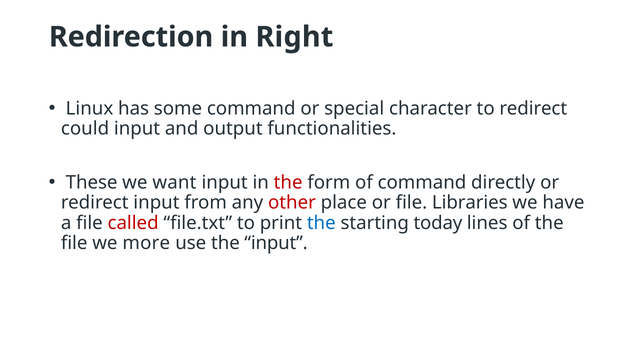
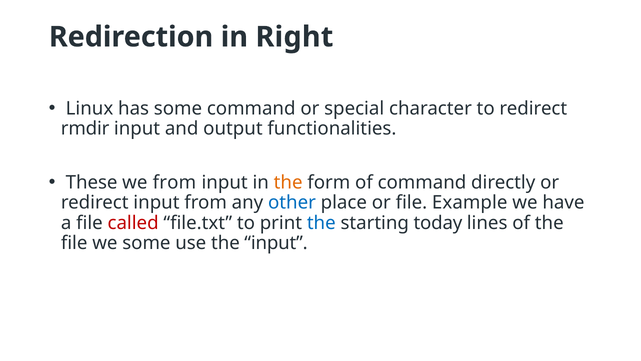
could: could -> rmdir (85, 129)
we want: want -> from (174, 182)
the colour: red -> orange (288, 182)
other colour: red -> blue (292, 203)
Libraries: Libraries -> Example (470, 203)
we more: more -> some (146, 243)
